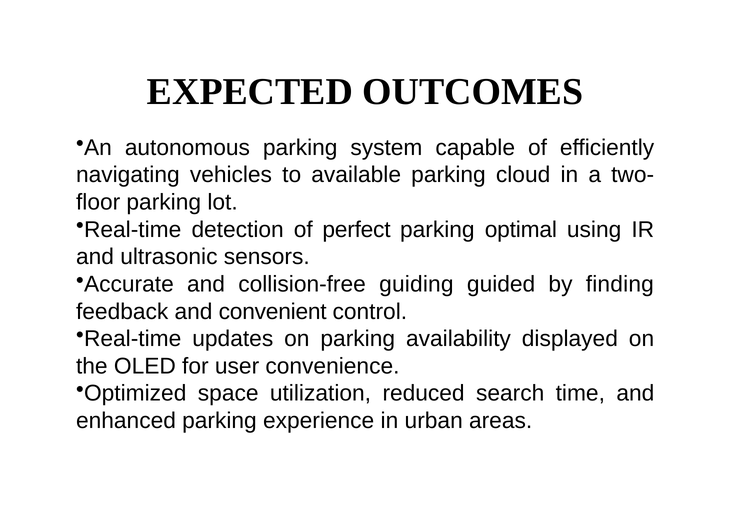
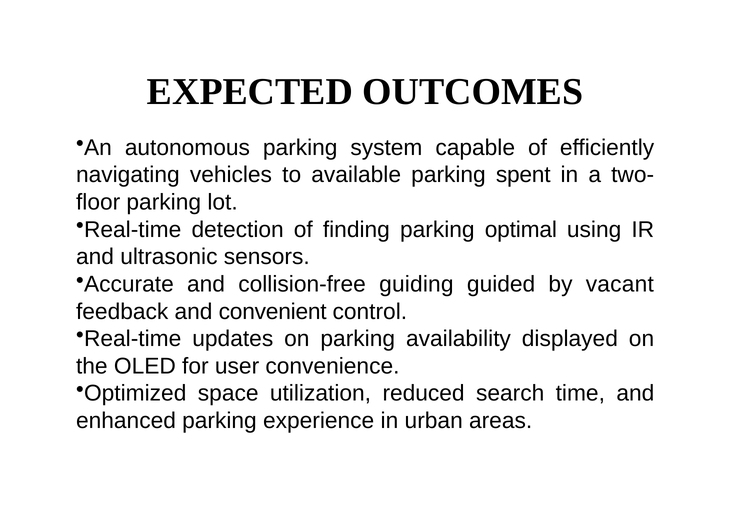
cloud: cloud -> spent (523, 175)
perfect: perfect -> finding (356, 229)
finding: finding -> vacant (620, 284)
